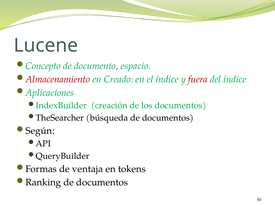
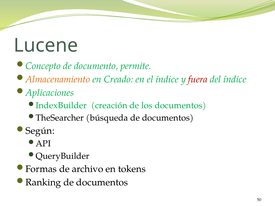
espacio: espacio -> permite (136, 66)
Almacenamiento colour: red -> orange (58, 79)
ventaja: ventaja -> archivo (88, 169)
